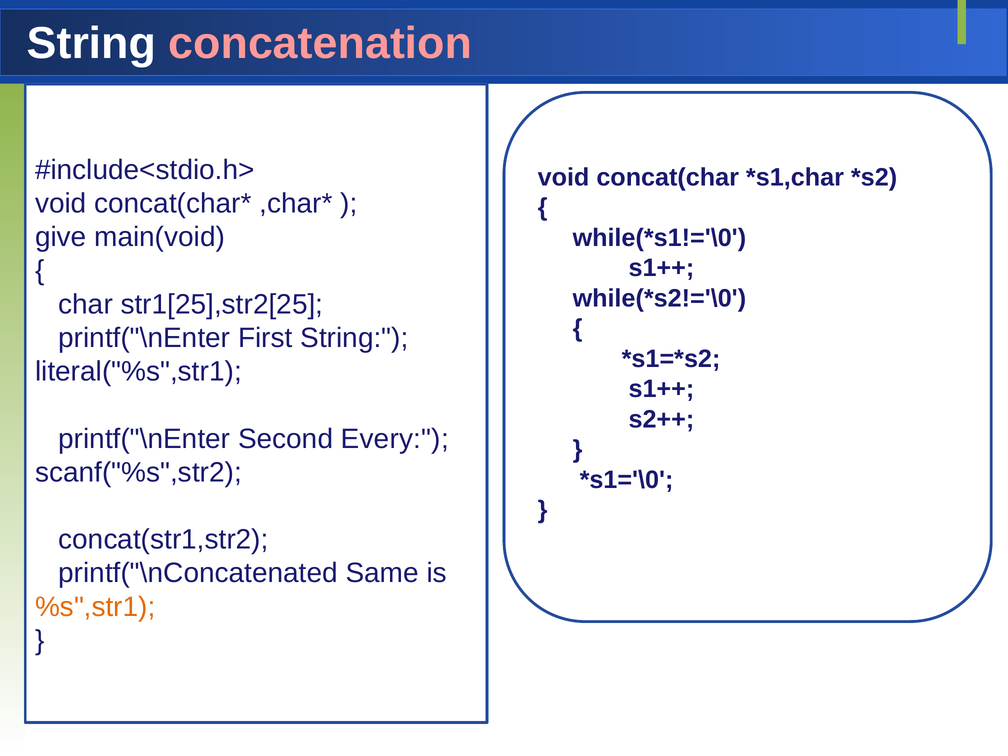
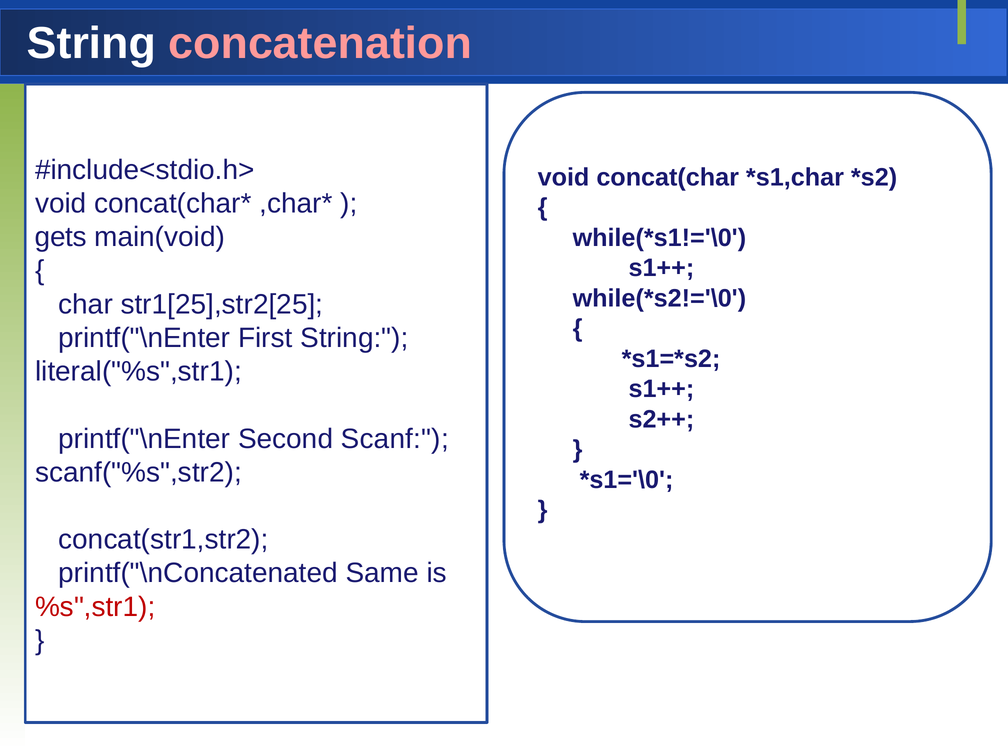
give: give -> gets (61, 237)
Every: Every -> Scanf (395, 439)
%s",str1 colour: orange -> red (95, 607)
